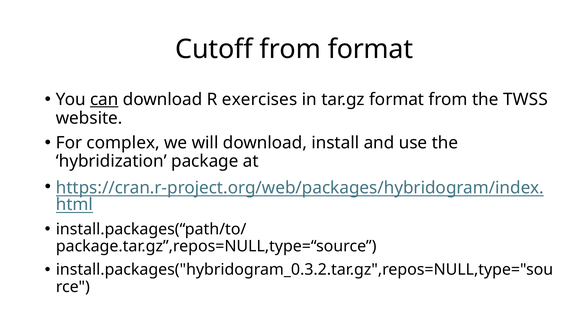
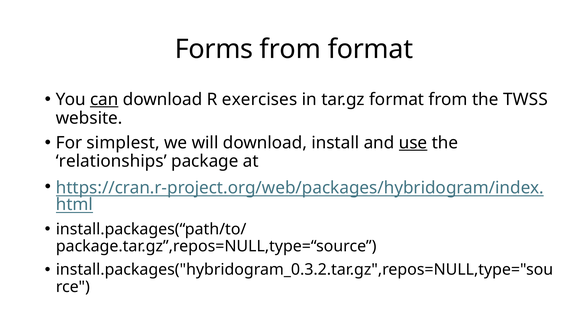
Cutoff: Cutoff -> Forms (214, 49)
complex: complex -> simplest (123, 143)
use underline: none -> present (413, 143)
hybridization: hybridization -> relationships (111, 161)
